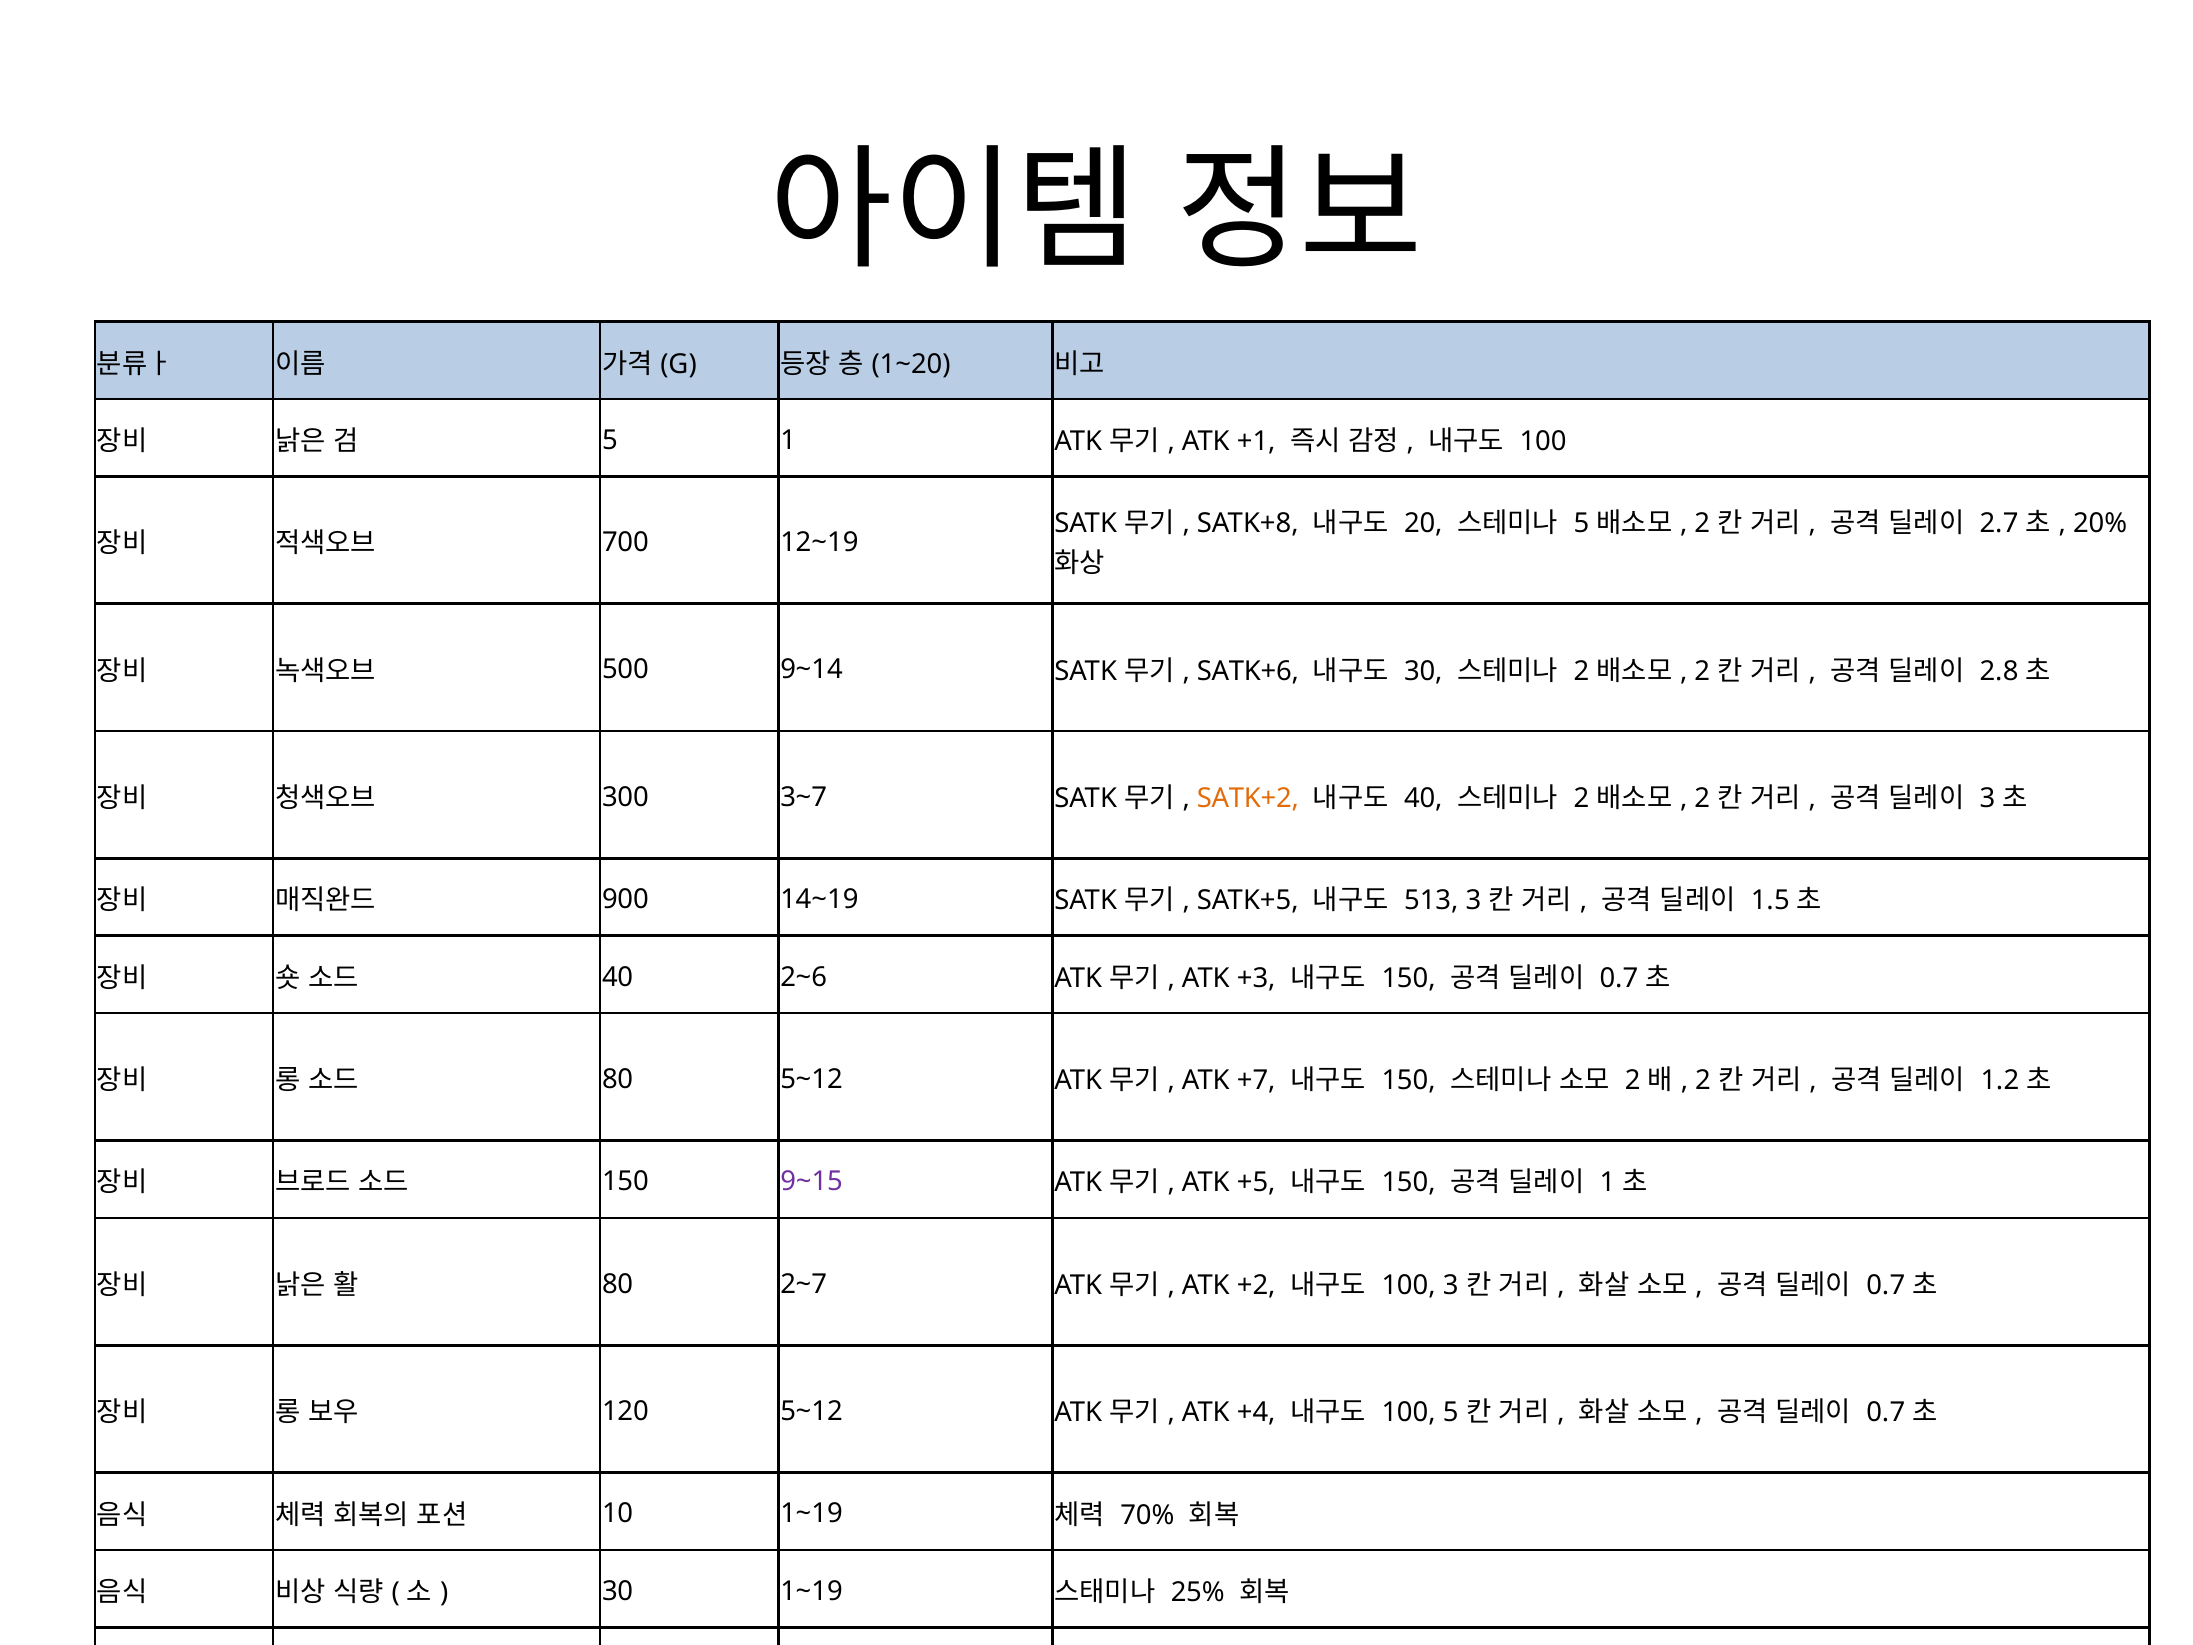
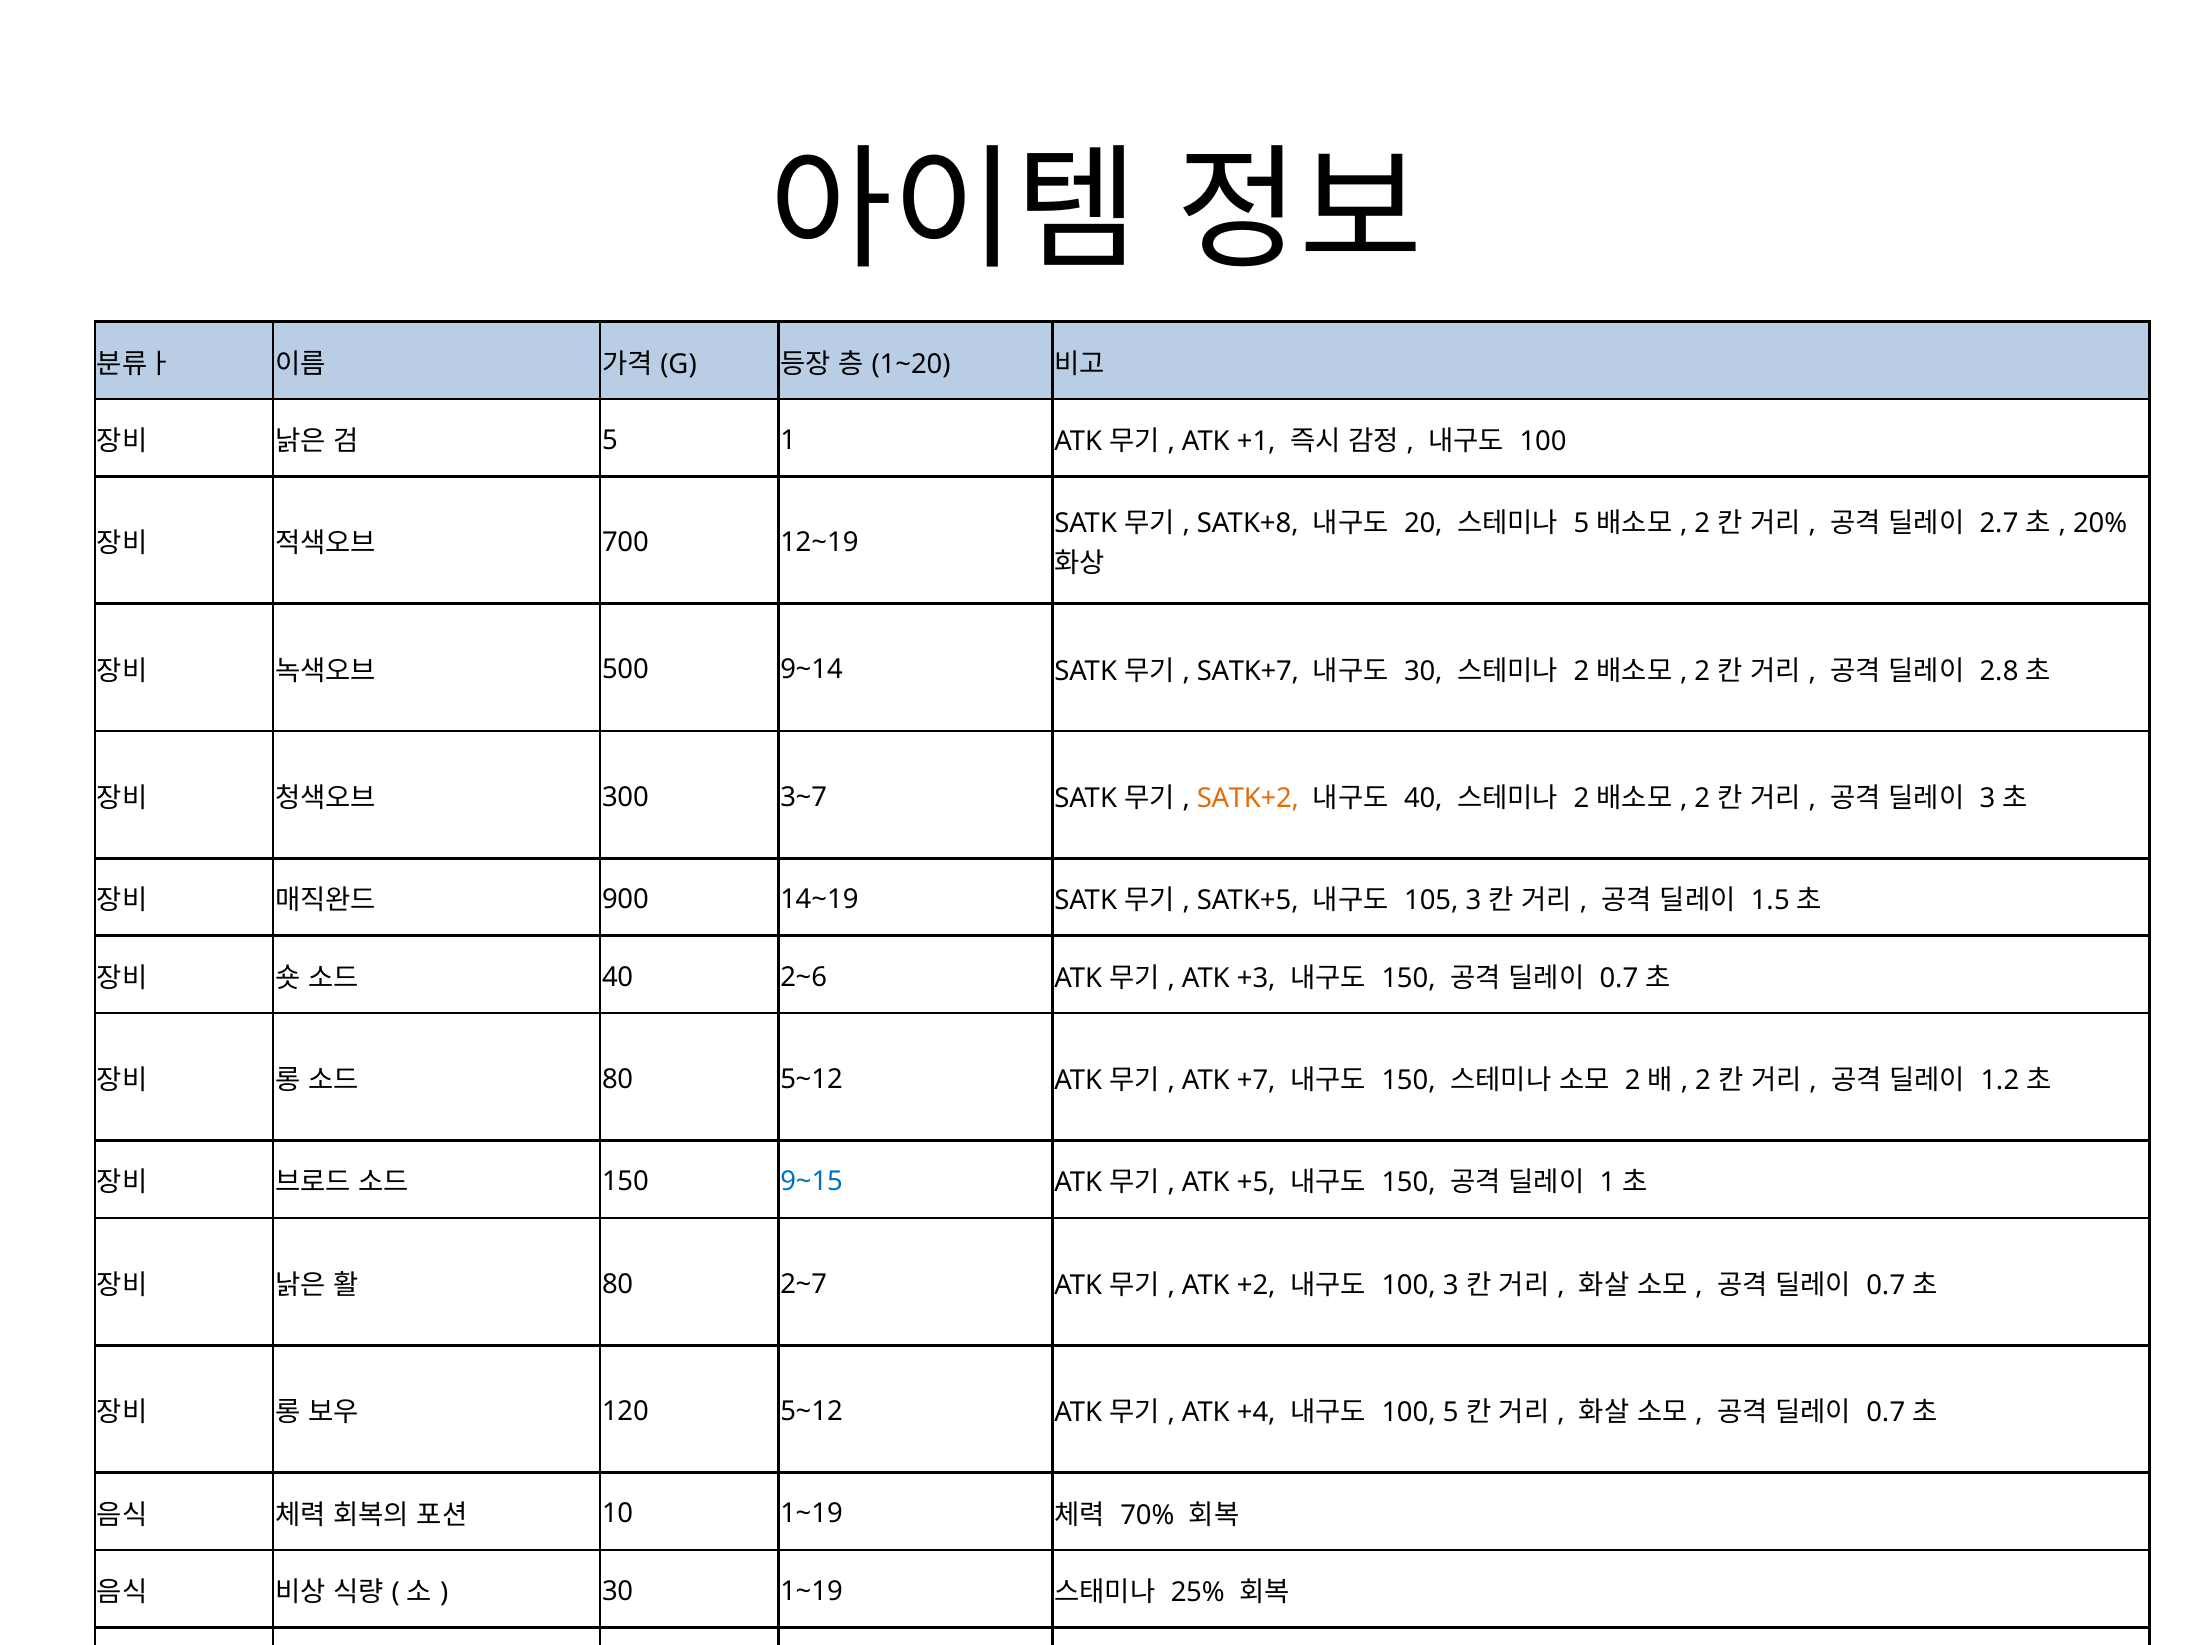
SATK+6: SATK+6 -> SATK+7 (1248, 671)
513: 513 -> 105 (1431, 901)
9~15 colour: purple -> blue (812, 1182)
